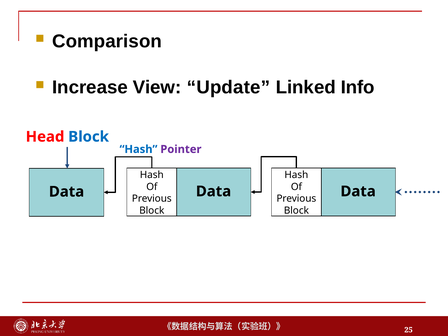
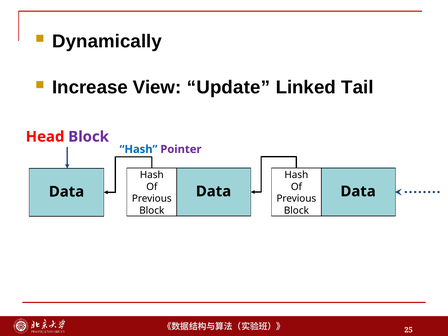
Comparison: Comparison -> Dynamically (107, 41)
Info: Info -> Tail (357, 87)
Block colour: blue -> purple (89, 137)
